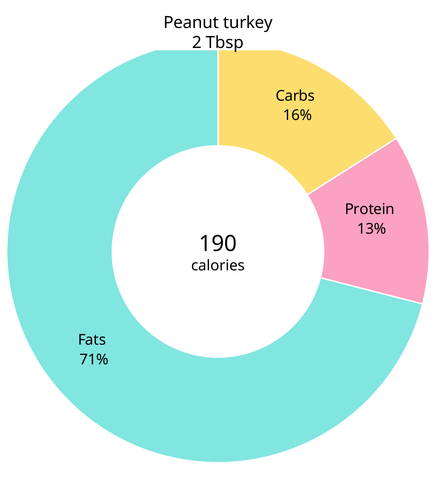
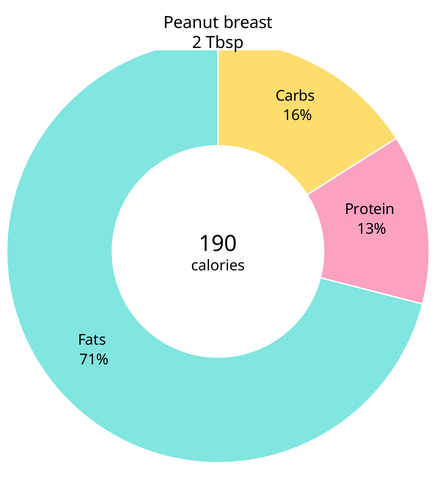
turkey: turkey -> breast (248, 23)
